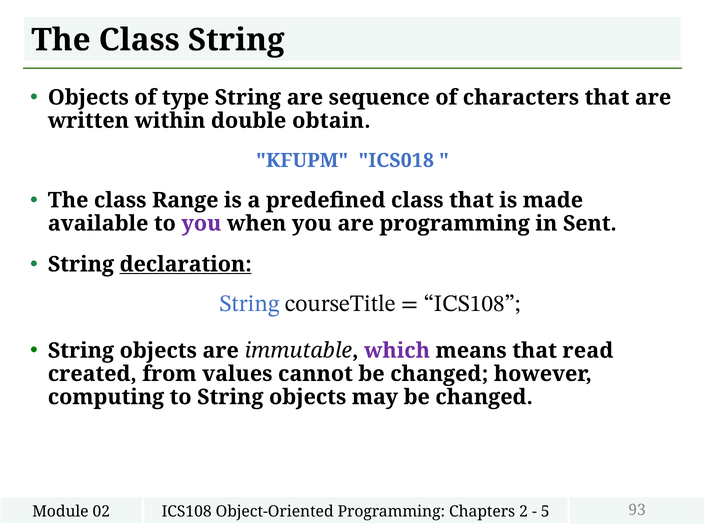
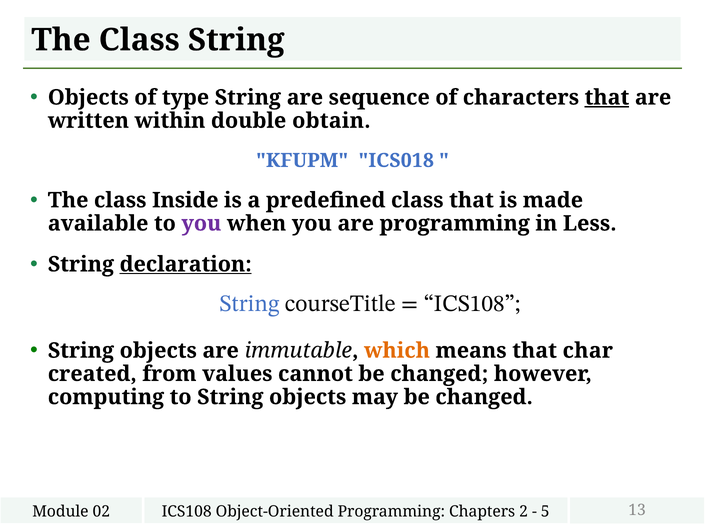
that underline: none -> present (607, 98)
Range: Range -> Inside (185, 201)
Sent: Sent -> Less (590, 224)
which colour: purple -> orange (397, 351)
read: read -> char (588, 351)
93: 93 -> 13 (637, 511)
